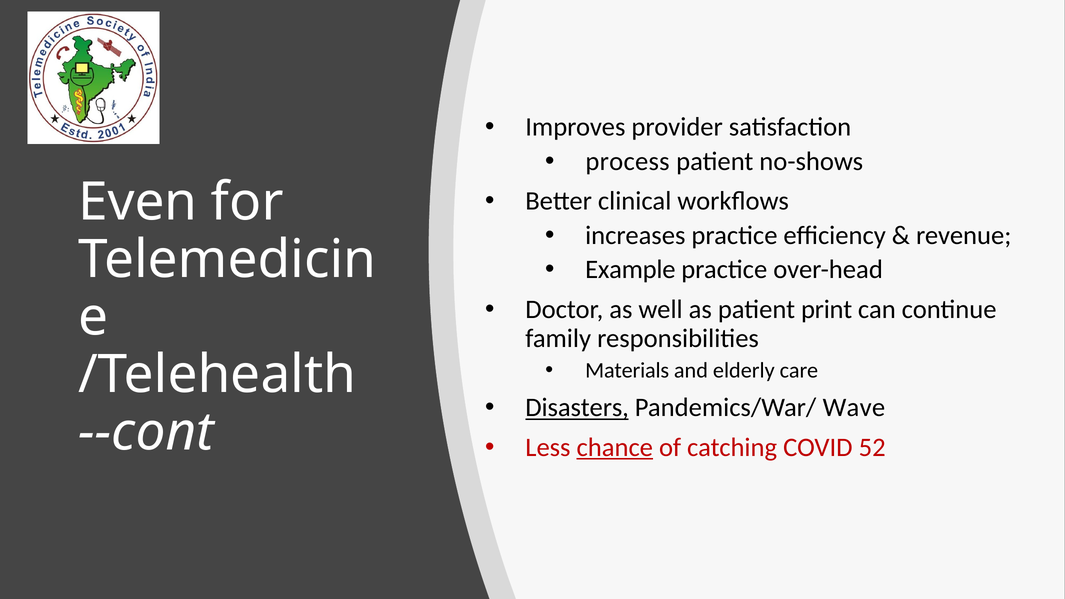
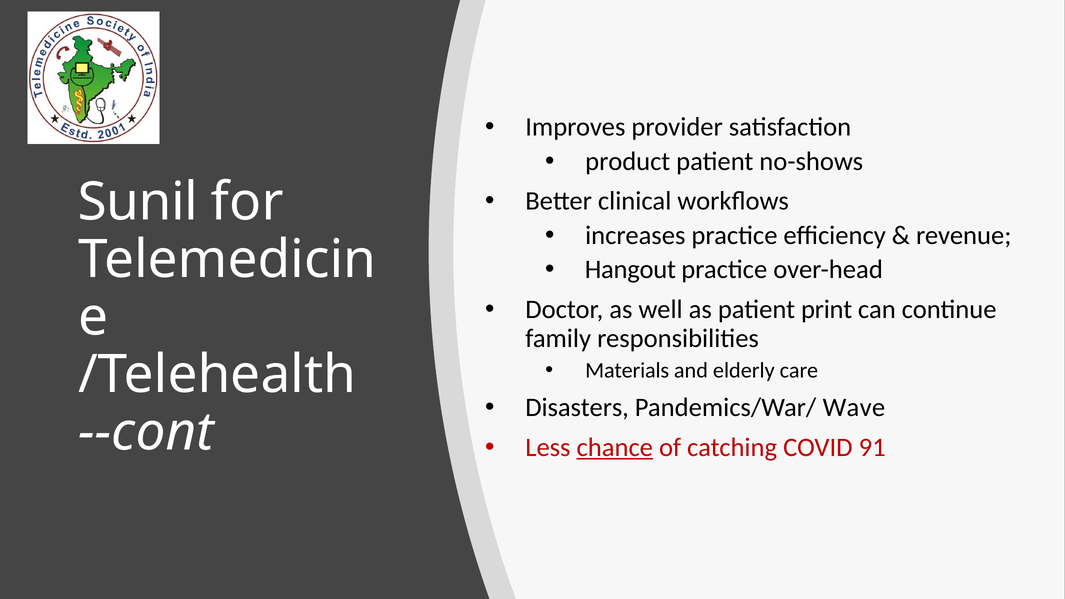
process: process -> product (628, 161)
Even: Even -> Sunil (138, 202)
Example: Example -> Hangout (630, 270)
Disasters underline: present -> none (577, 408)
52: 52 -> 91 (872, 447)
